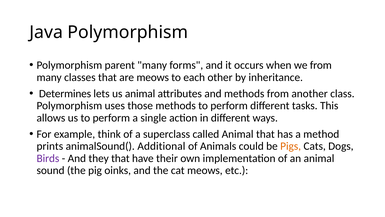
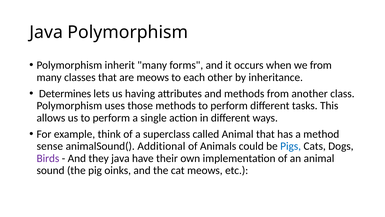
parent: parent -> inherit (120, 65)
us animal: animal -> having (140, 93)
prints: prints -> sense (50, 146)
Pigs colour: orange -> blue (291, 146)
they that: that -> java (120, 158)
